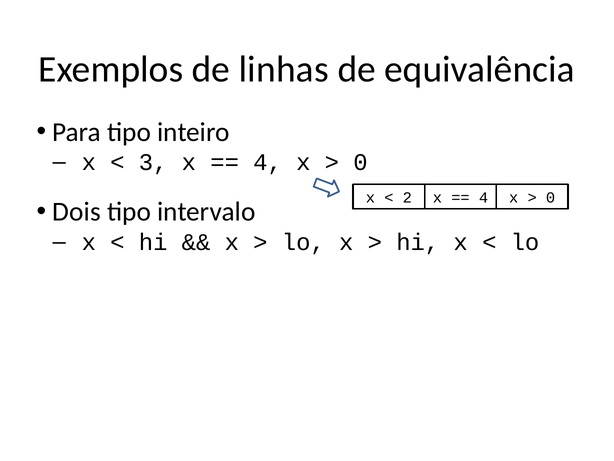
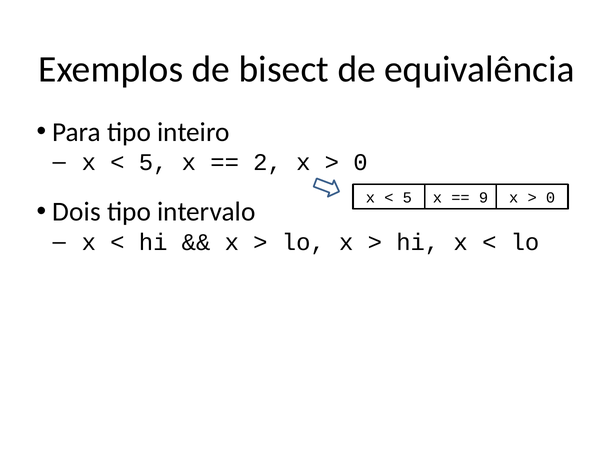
linhas: linhas -> bisect (284, 69)
3: 3 -> 5 (153, 162)
4: 4 -> 2 (268, 162)
2: 2 -> 5 (407, 197)
4: 4 -> 9 (484, 197)
